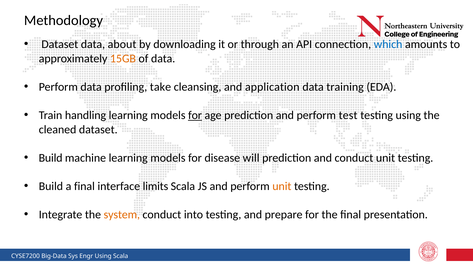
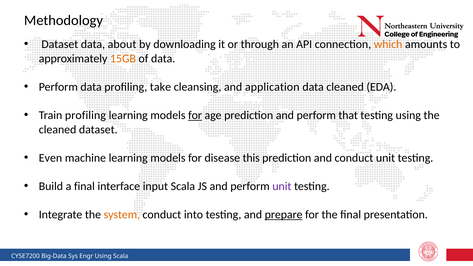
which colour: blue -> orange (388, 44)
data training: training -> cleaned (345, 87)
Train handling: handling -> profiling (85, 115)
test: test -> that (348, 115)
Build: Build -> Even (50, 158)
will: will -> this (251, 158)
limits: limits -> input (155, 186)
unit colour: orange -> purple (282, 186)
prepare underline: none -> present (284, 215)
